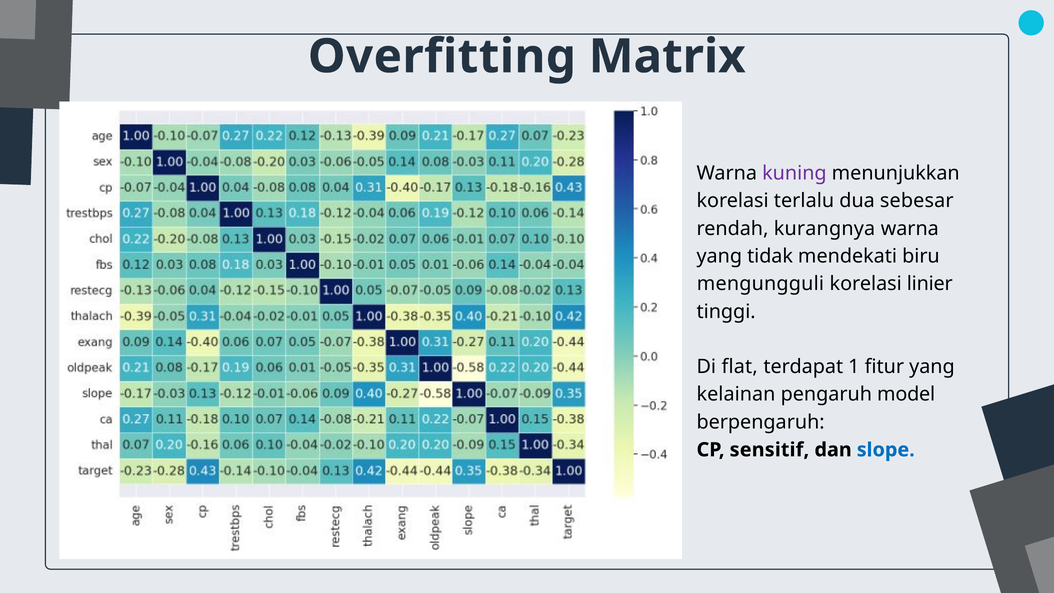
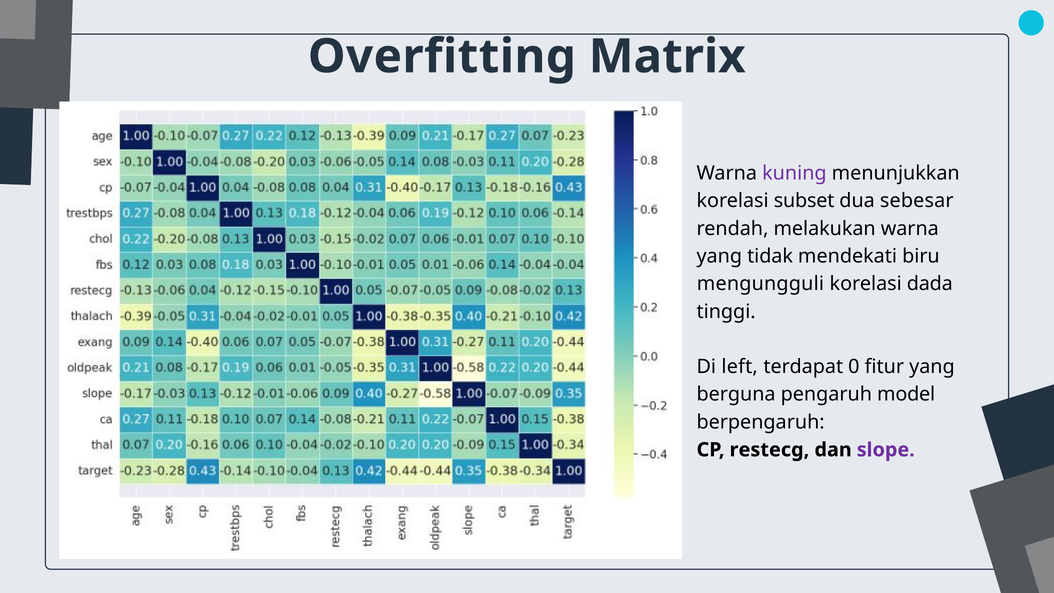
terlalu: terlalu -> subset (804, 201)
kurangnya: kurangnya -> melakukan (825, 228)
linier: linier -> dada (930, 284)
flat: flat -> left (740, 367)
1: 1 -> 0 (854, 367)
kelainan: kelainan -> berguna (736, 394)
sensitif: sensitif -> restecg (769, 450)
slope colour: blue -> purple (886, 450)
